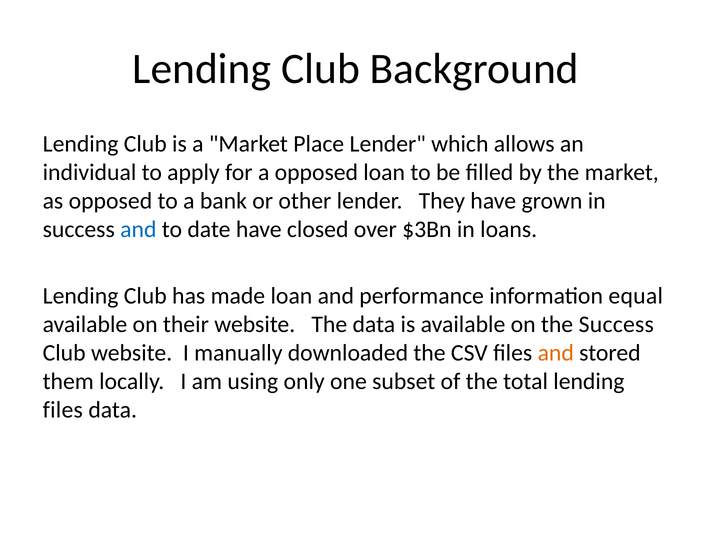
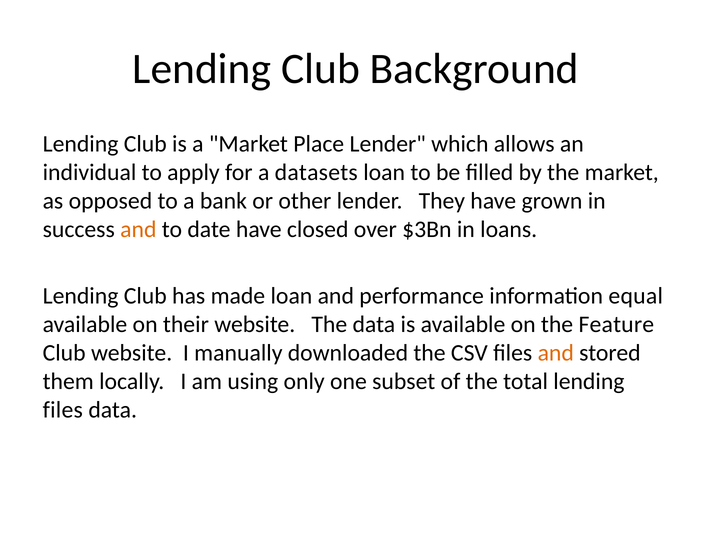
a opposed: opposed -> datasets (316, 173)
and colour: blue -> orange (138, 230)
the Success: Success -> Feature (616, 324)
